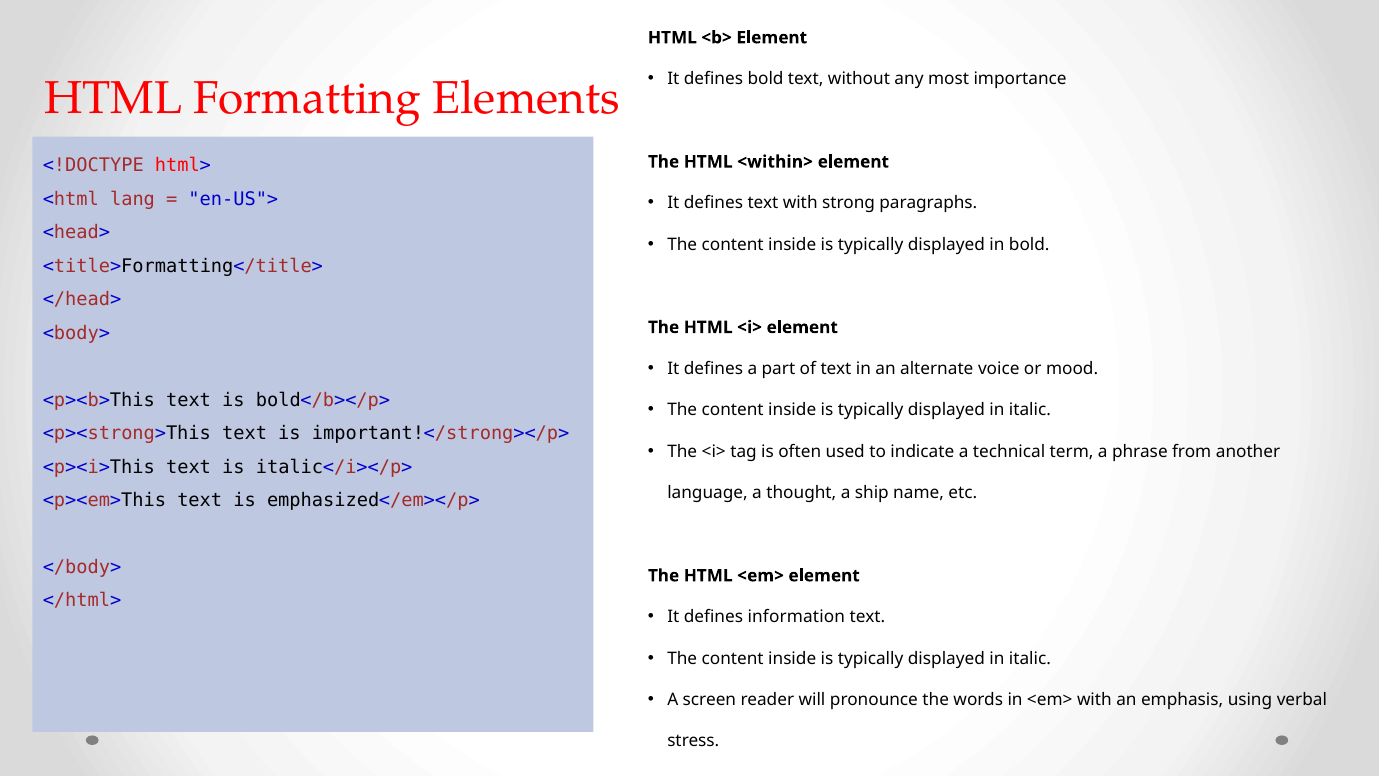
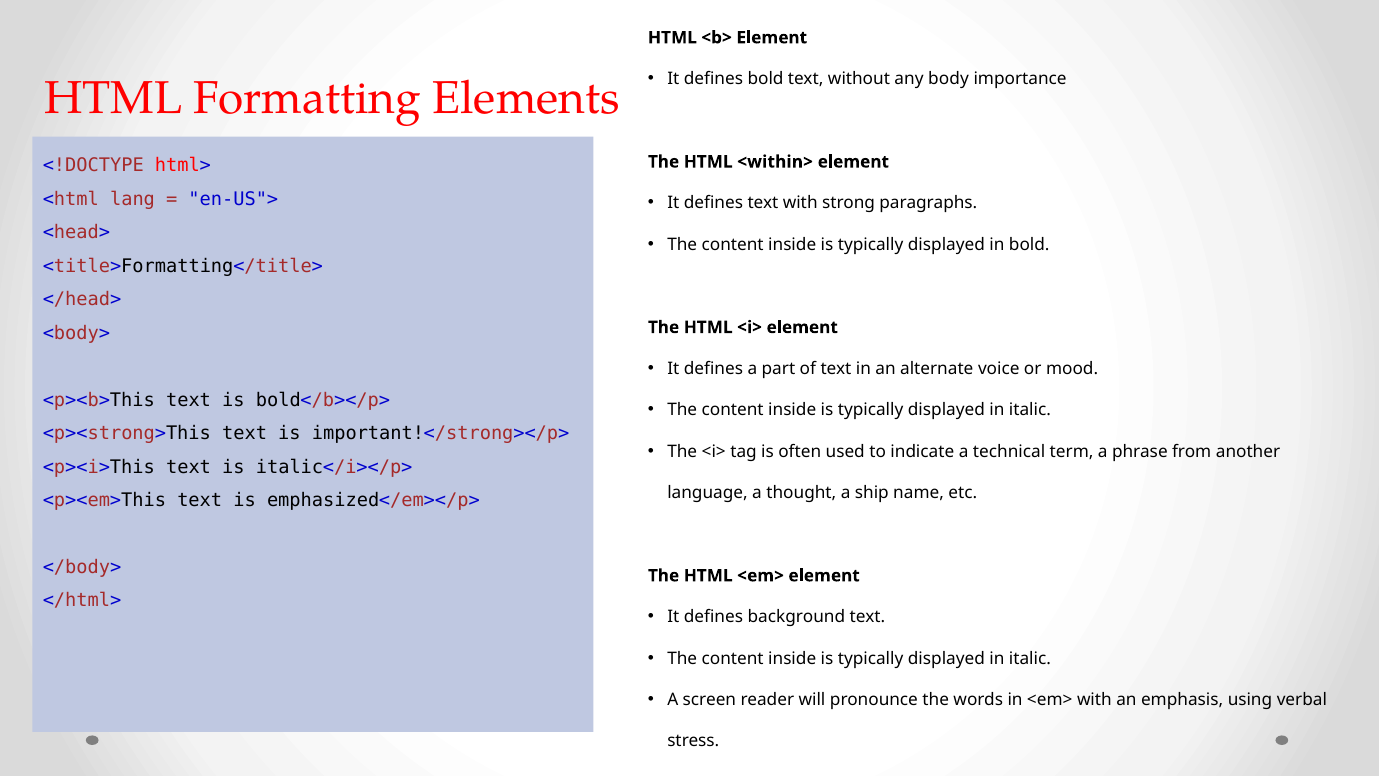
most: most -> body (948, 79)
information: information -> background (796, 617)
